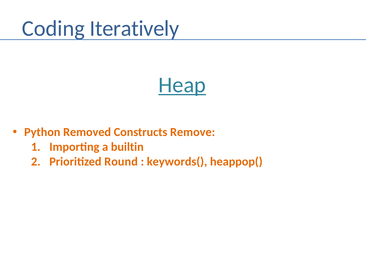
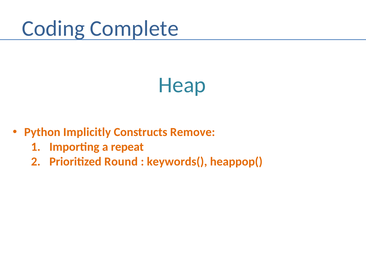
Iteratively: Iteratively -> Complete (134, 28)
Heap underline: present -> none (182, 85)
Removed: Removed -> Implicitly (87, 132)
builtin: builtin -> repeat (127, 147)
